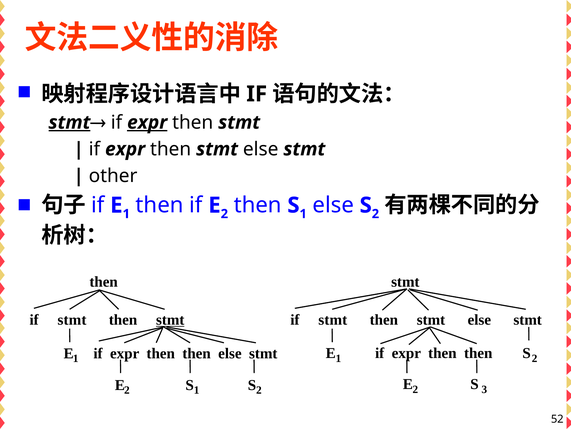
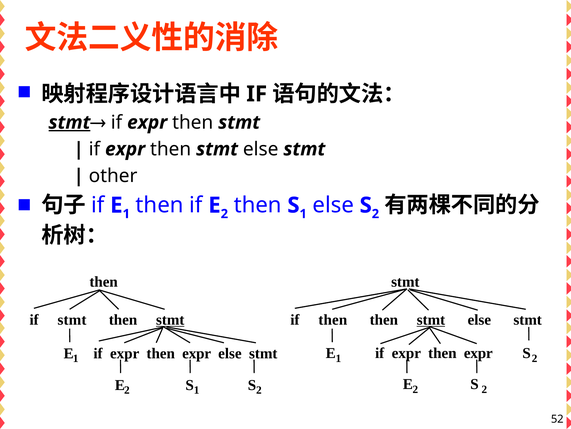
expr underline: present -> none (147, 122)
stmt: stmt -> then (333, 319)
stmt underline: none -> present (431, 319)
then: then -> expr (478, 353)
then: then -> expr (197, 353)
2 S 3: 3 -> 2 (484, 389)
